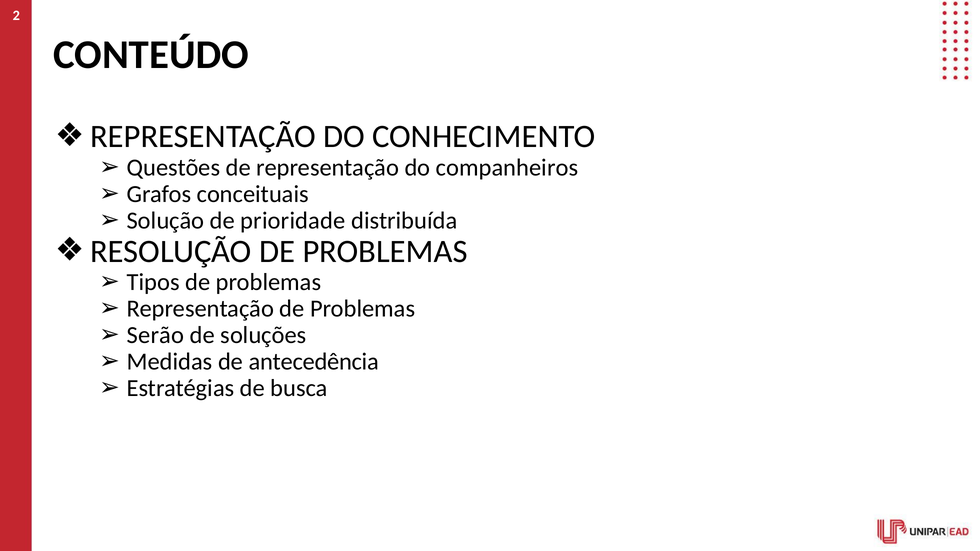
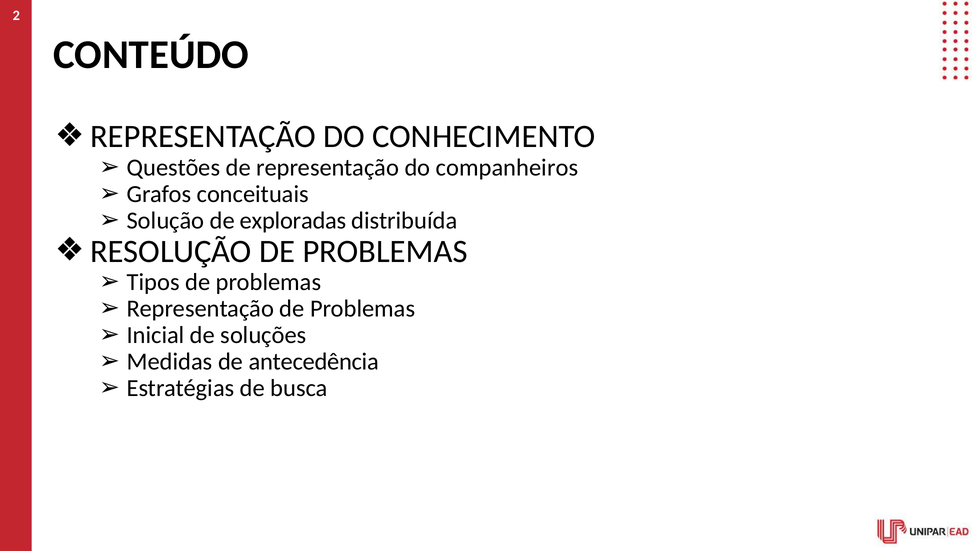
prioridade: prioridade -> exploradas (293, 221)
Serão: Serão -> Inicial (156, 335)
